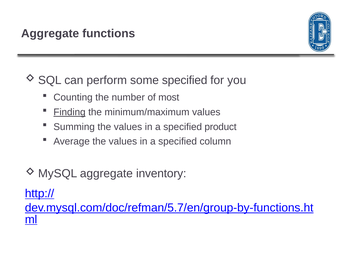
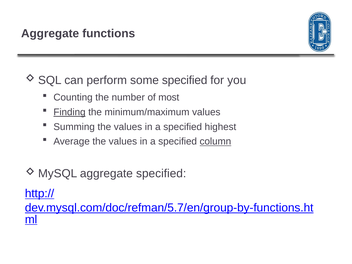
product: product -> highest (220, 127)
column underline: none -> present (215, 141)
aggregate inventory: inventory -> specified (161, 174)
